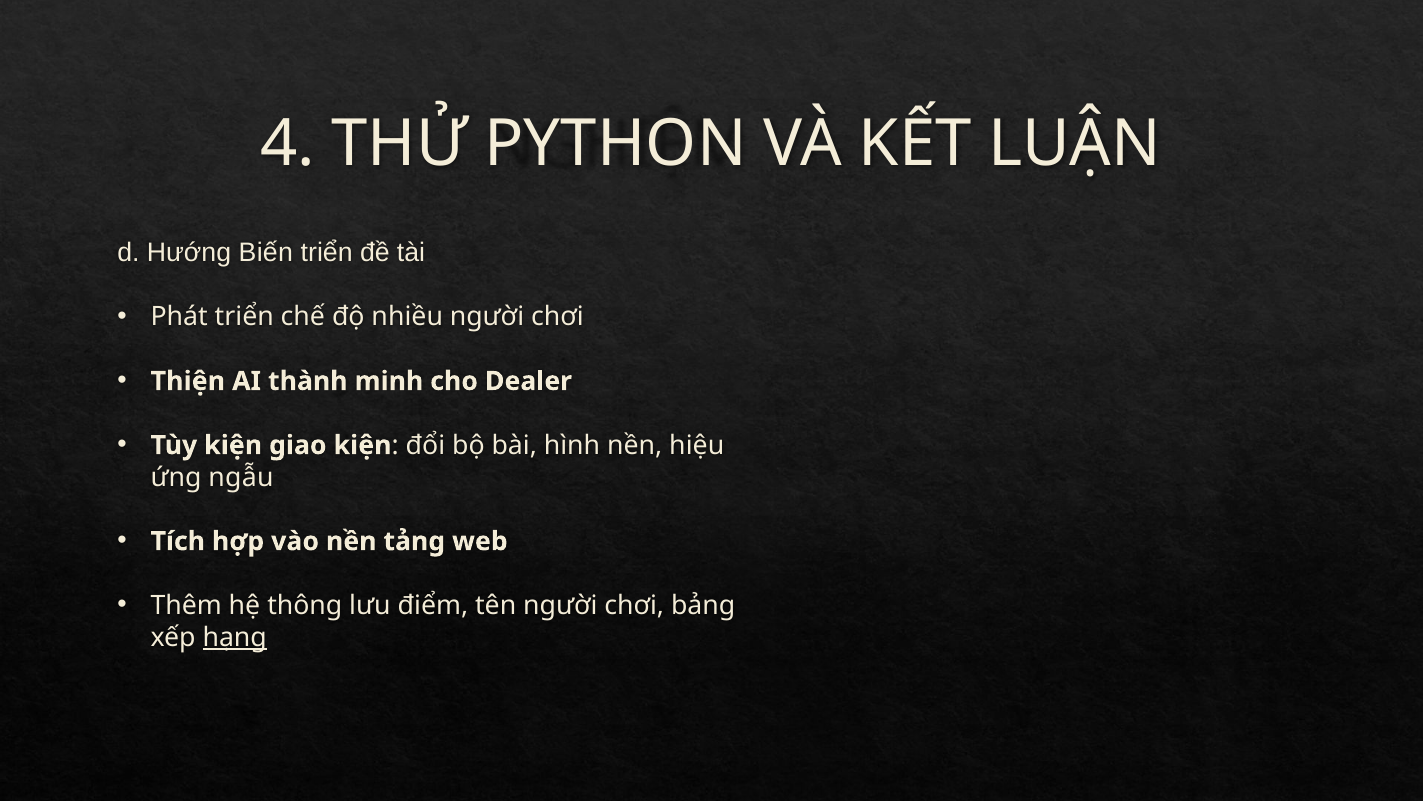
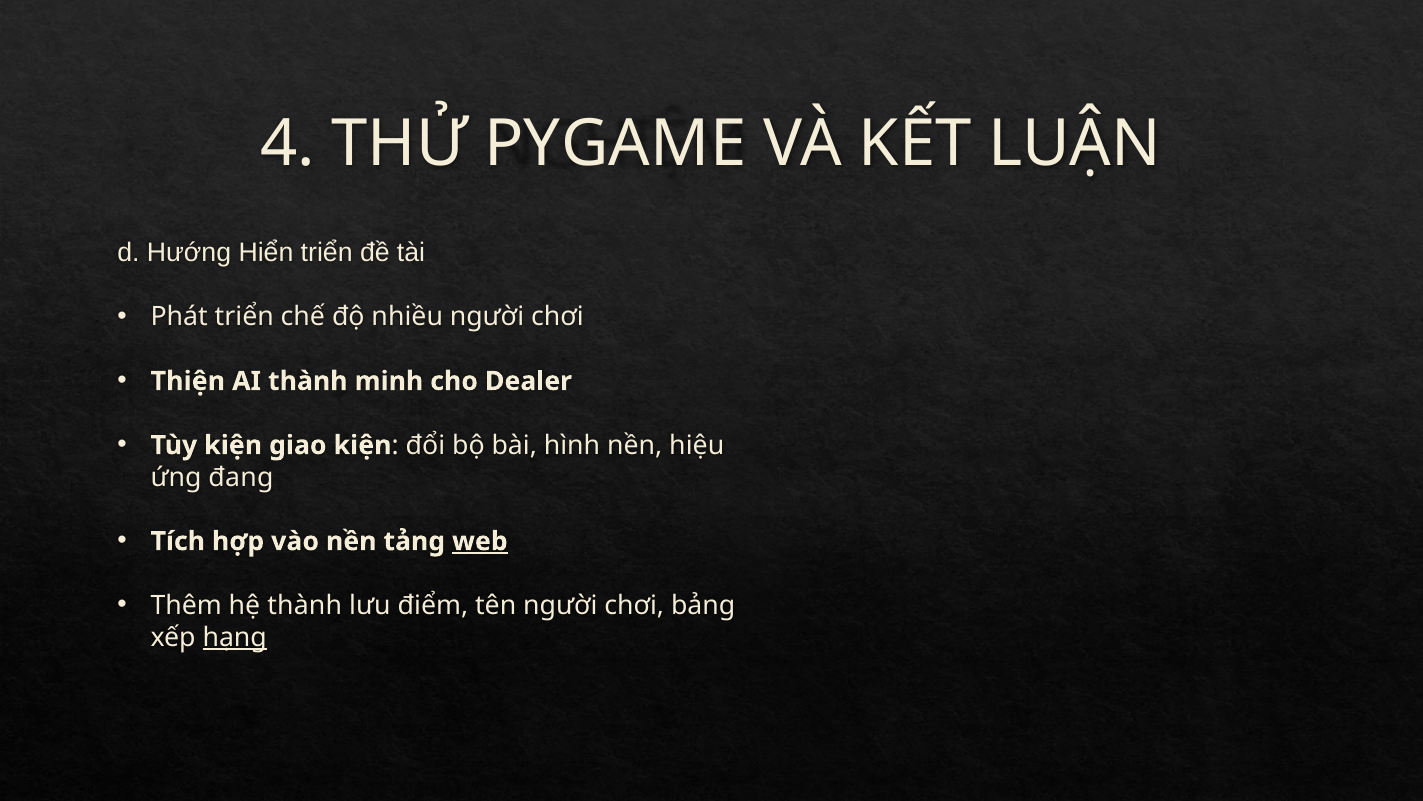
PYTHON: PYTHON -> PYGAME (615, 144)
Biến: Biến -> Hiển (266, 253)
ngẫu: ngẫu -> đang (241, 477)
web underline: none -> present (480, 541)
hệ thông: thông -> thành (305, 605)
